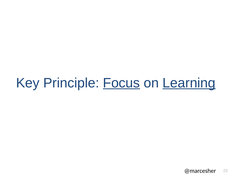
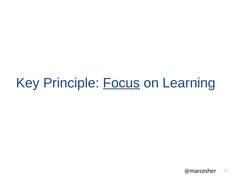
Learning underline: present -> none (189, 83)
